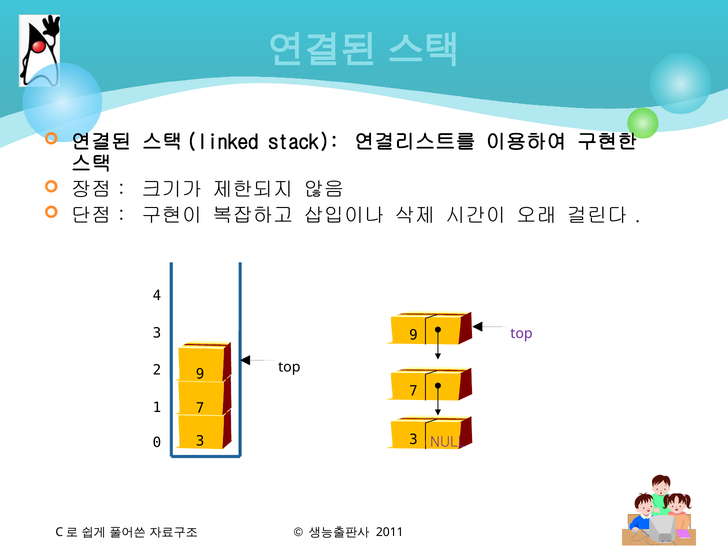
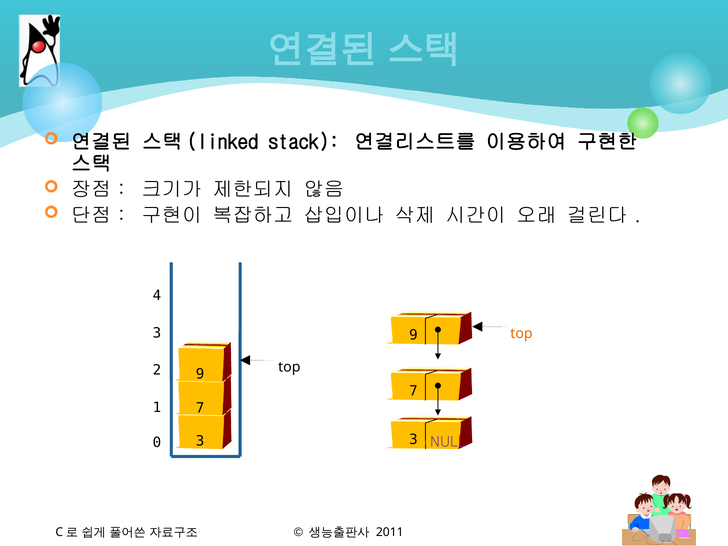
top colour: purple -> orange (522, 334)
